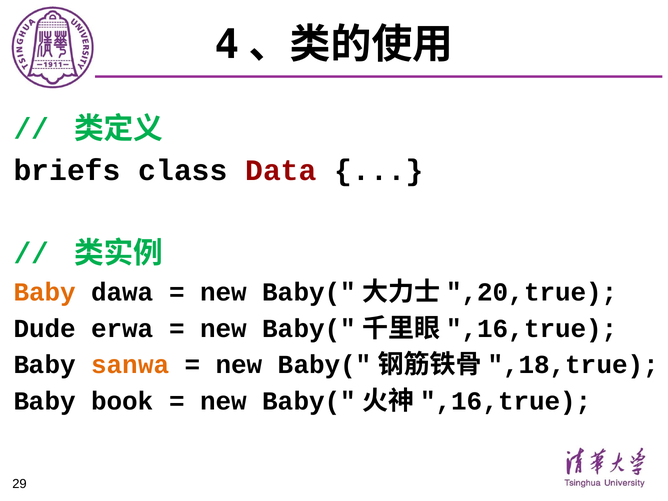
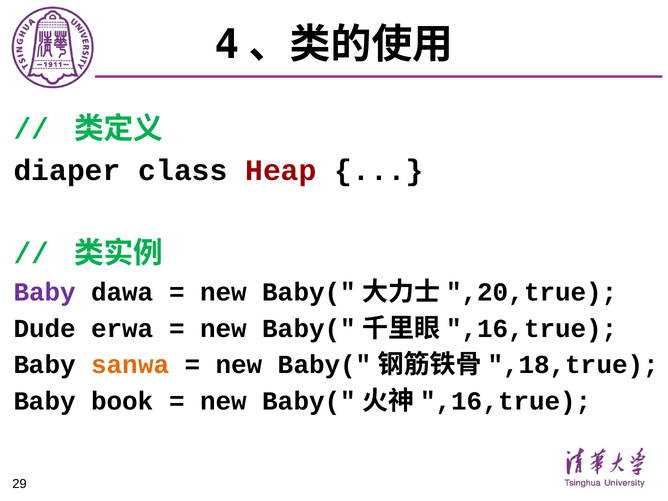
briefs: briefs -> diaper (67, 171)
Data: Data -> Heap (281, 171)
Baby colour: orange -> purple (45, 292)
